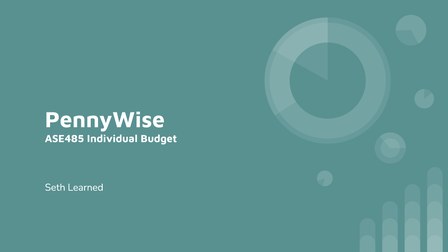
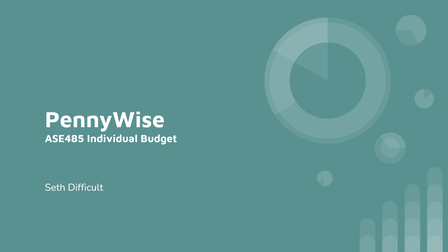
Learned: Learned -> Difficult (85, 187)
